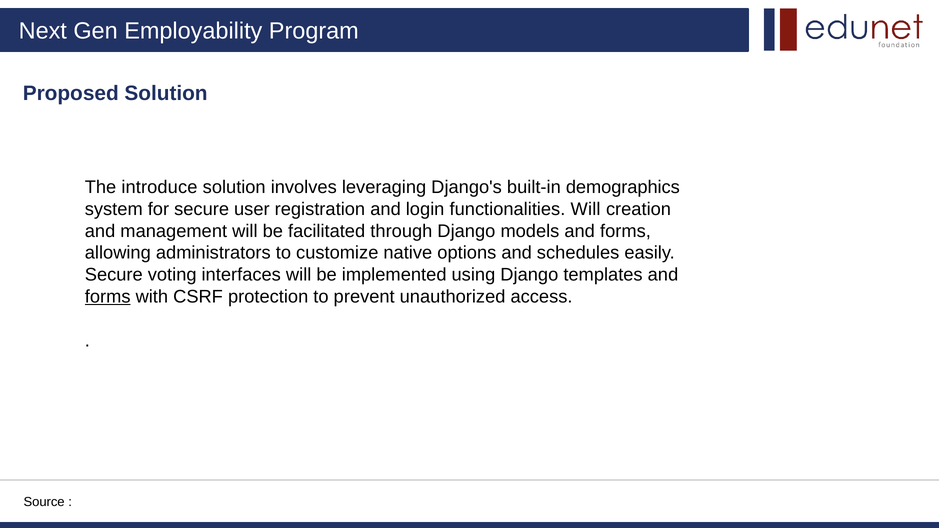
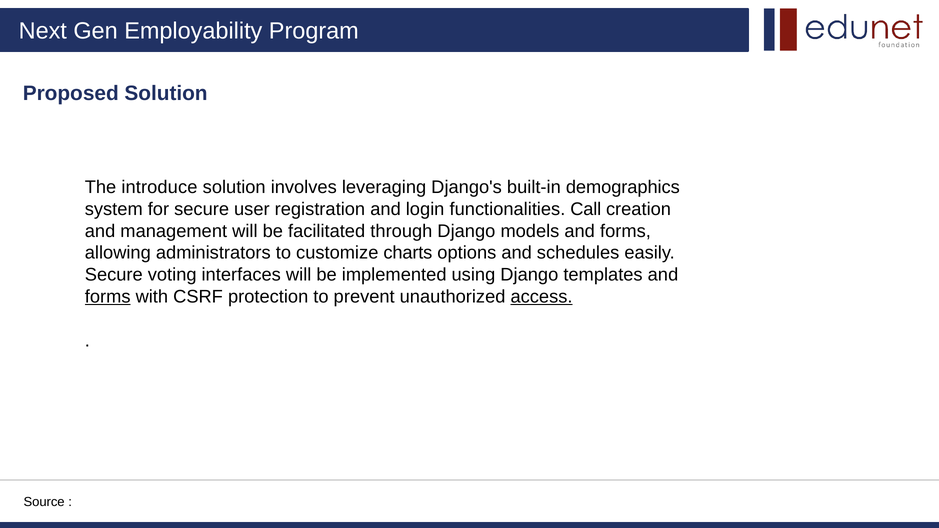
functionalities Will: Will -> Call (586, 209)
native: native -> charts (408, 253)
access underline: none -> present (542, 297)
